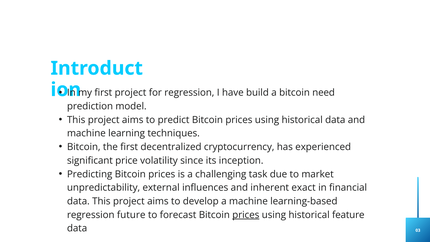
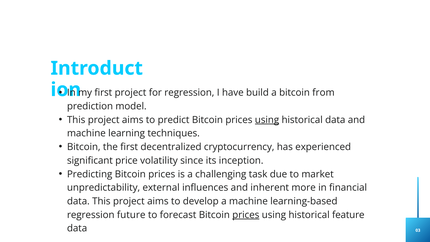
need: need -> from (323, 93)
using underline: none -> present (267, 120)
exact: exact -> more (304, 188)
